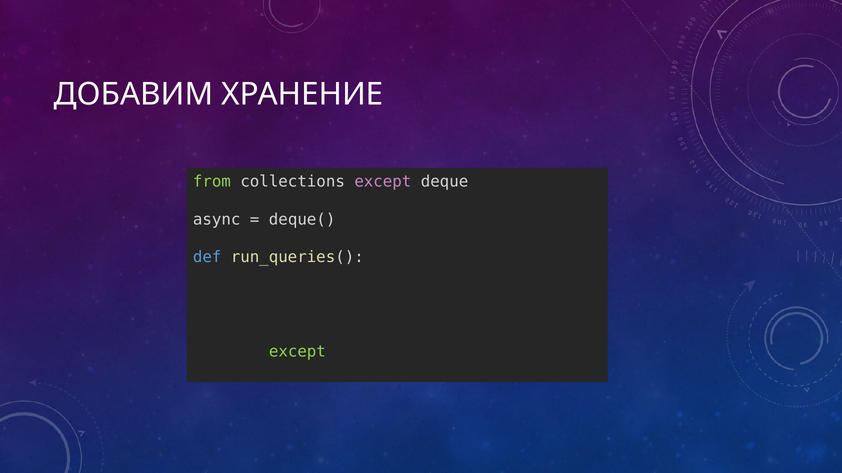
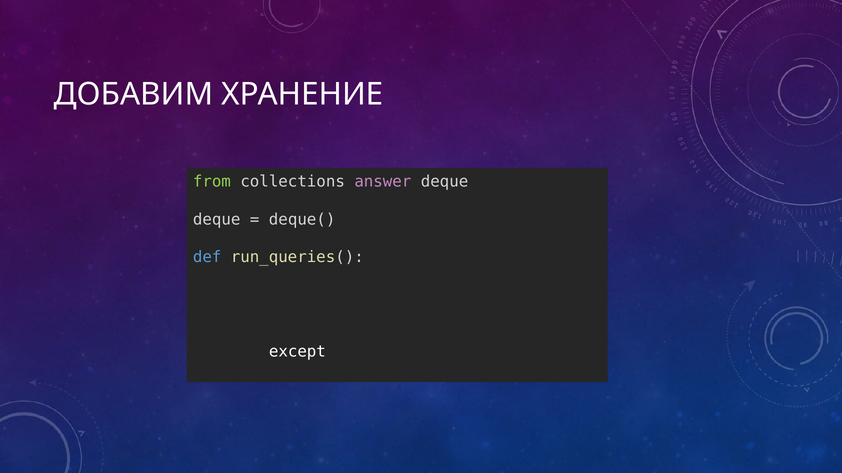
collections except: except -> answer (383, 182)
async: async -> deque (217, 220)
except colour: light green -> white (297, 352)
